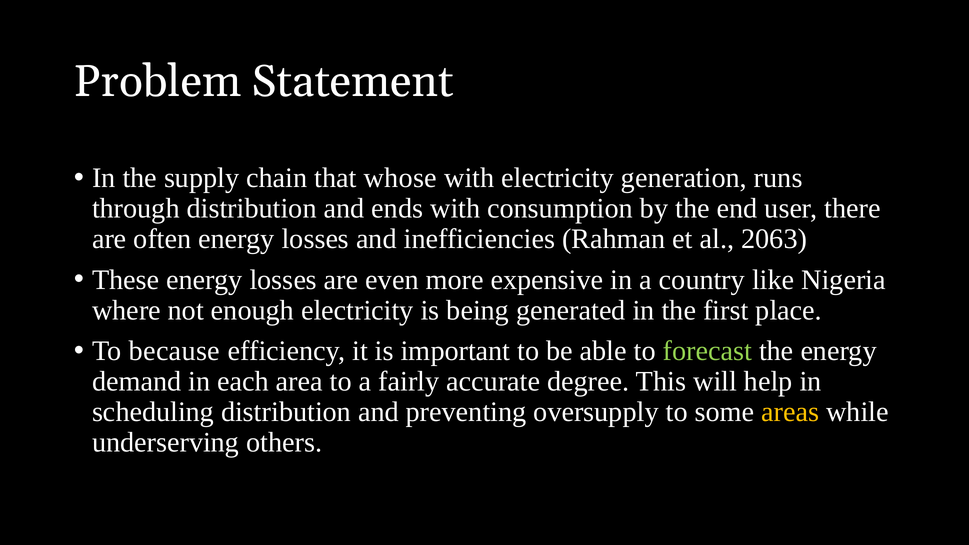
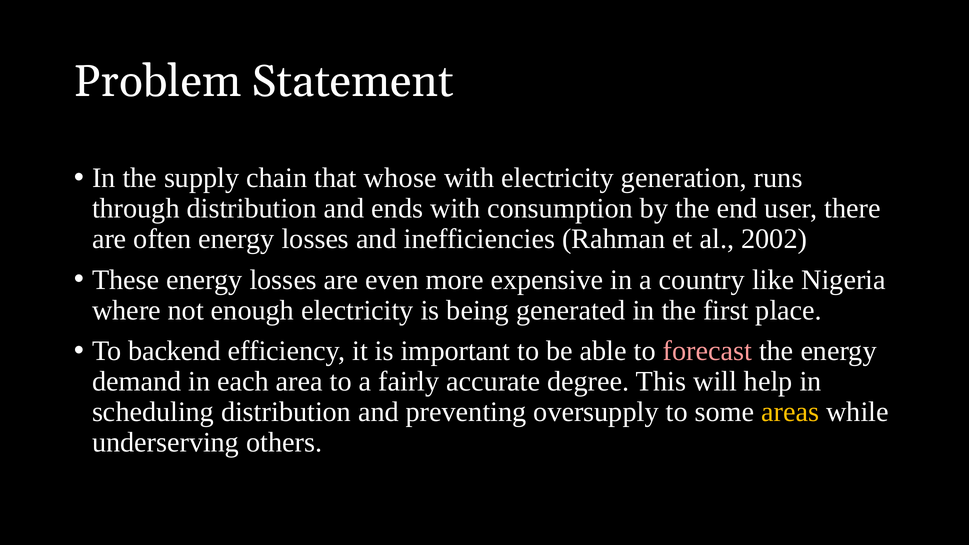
2063: 2063 -> 2002 (774, 239)
because: because -> backend (175, 351)
forecast colour: light green -> pink (707, 351)
